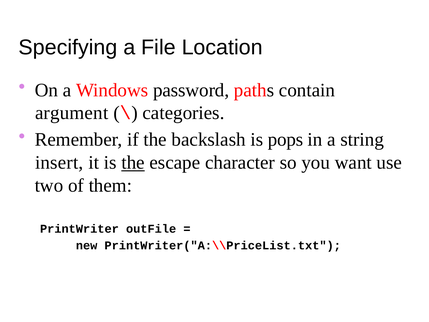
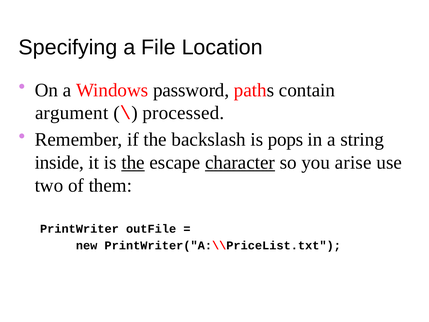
categories: categories -> processed (183, 113)
insert: insert -> inside (59, 162)
character underline: none -> present (240, 162)
want: want -> arise (353, 162)
